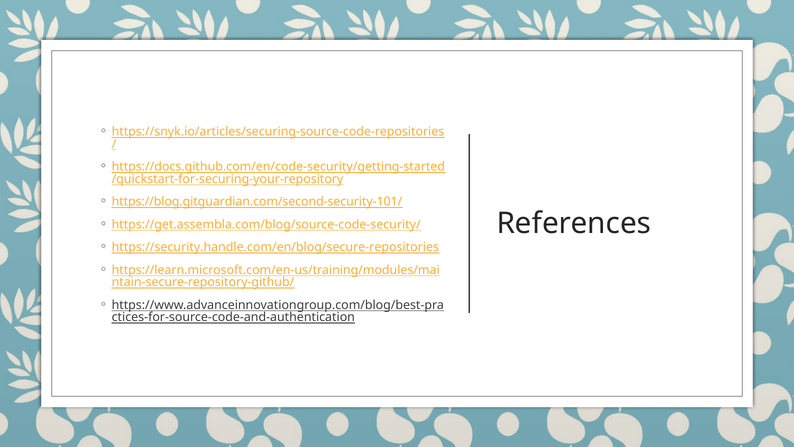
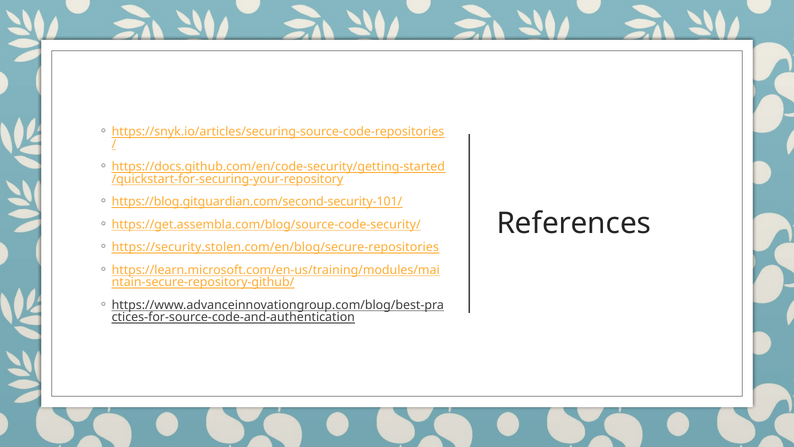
https://security.handle.com/en/blog/secure-repositories: https://security.handle.com/en/blog/secure-repositories -> https://security.stolen.com/en/blog/secure-repositories (275, 247)
